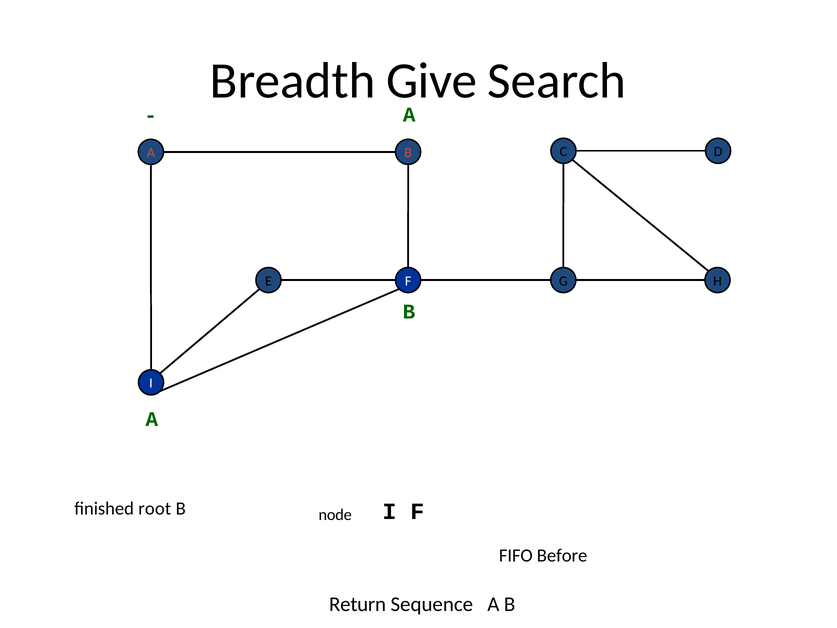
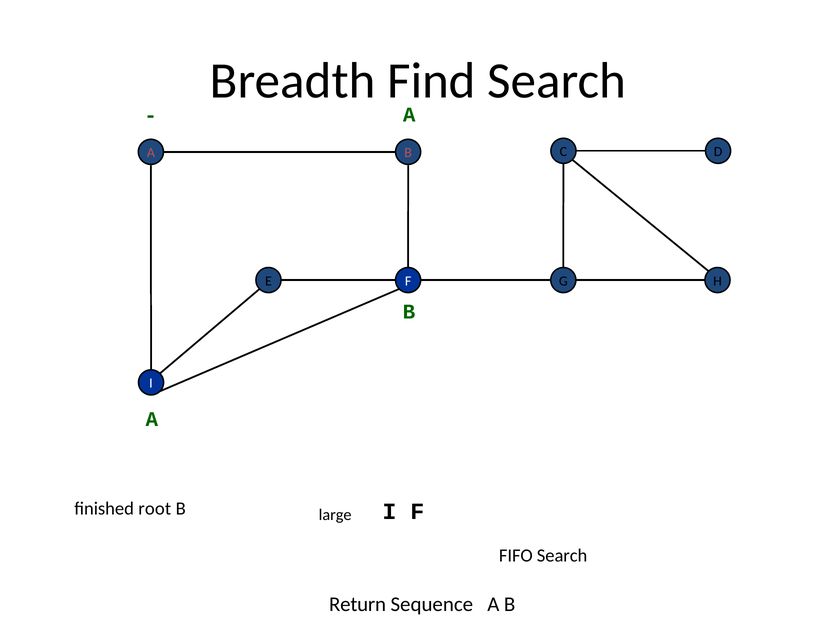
Give: Give -> Find (431, 81)
node: node -> large (335, 514)
FIFO Before: Before -> Search (562, 555)
